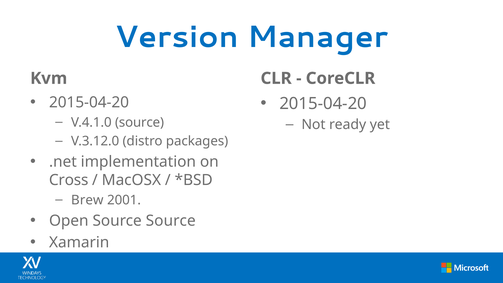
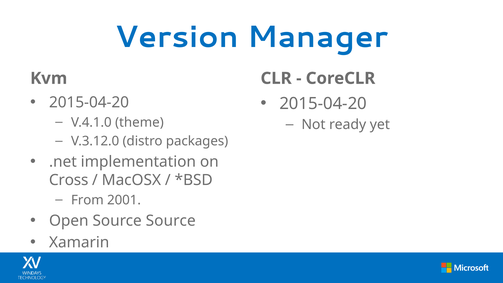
V.4.1.0 source: source -> theme (139, 122)
Brew: Brew -> From (87, 200)
